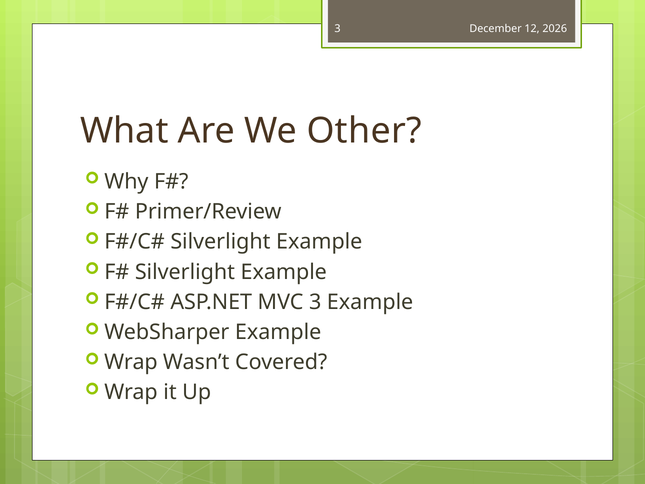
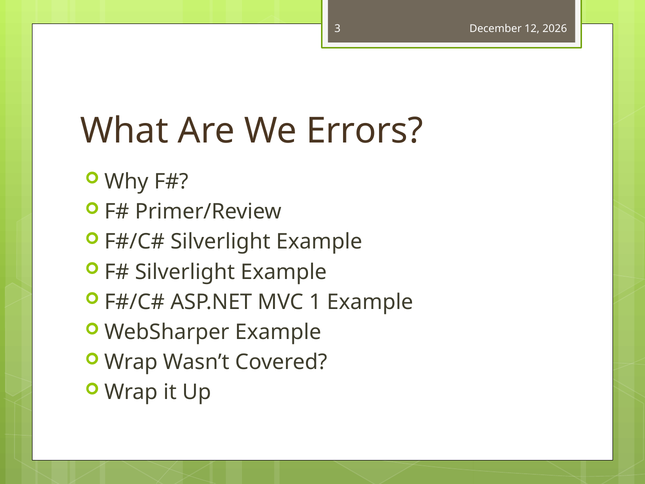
Other: Other -> Errors (365, 131)
MVC 3: 3 -> 1 (315, 302)
